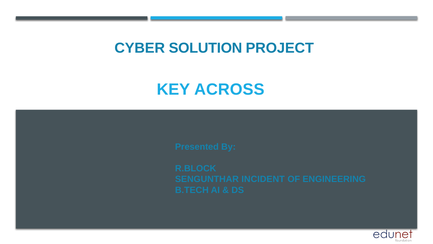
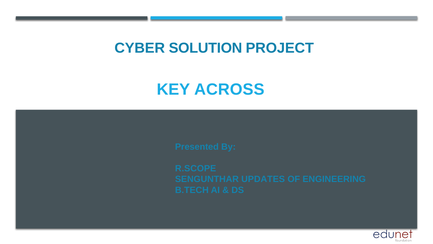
R.BLOCK: R.BLOCK -> R.SCOPE (196, 168)
INCIDENT: INCIDENT -> UPDATES (263, 179)
